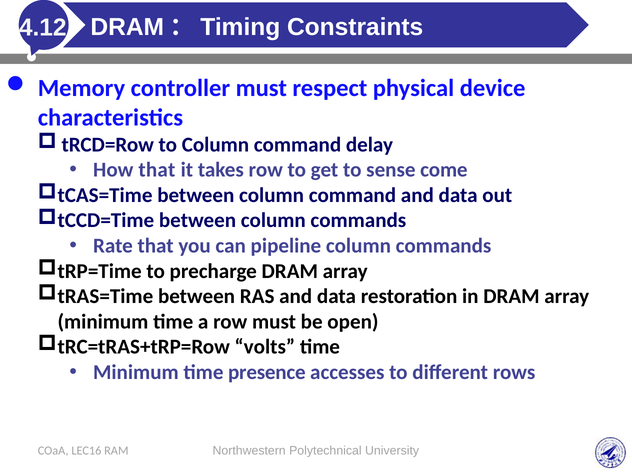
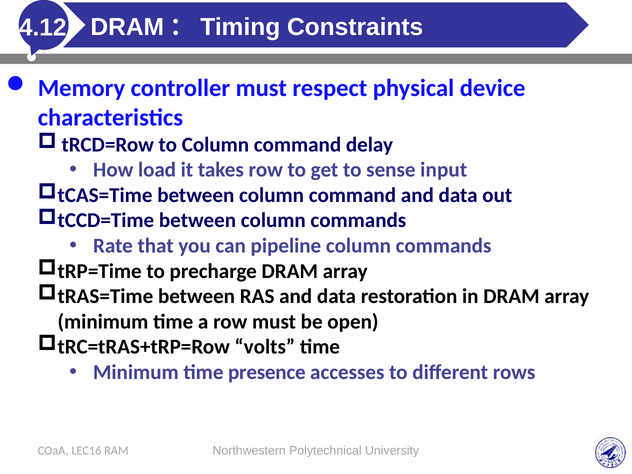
How that: that -> load (157, 170)
come: come -> input (444, 170)
